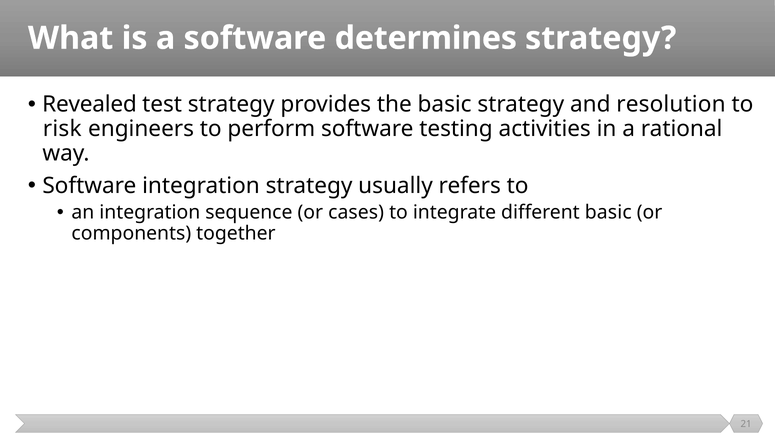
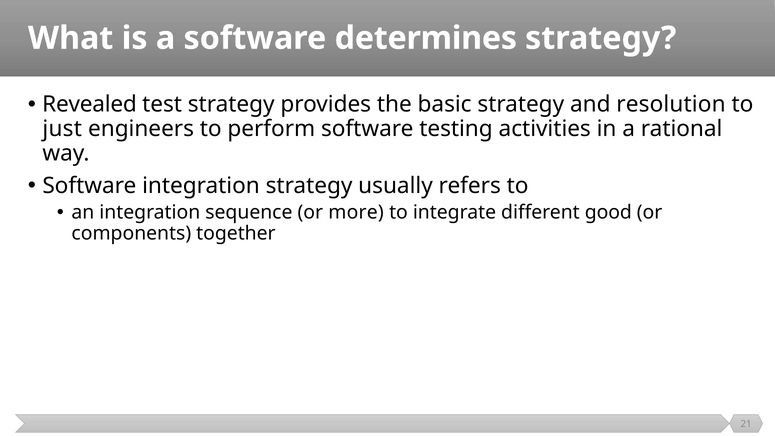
risk: risk -> just (62, 129)
cases: cases -> more (356, 212)
different basic: basic -> good (608, 212)
